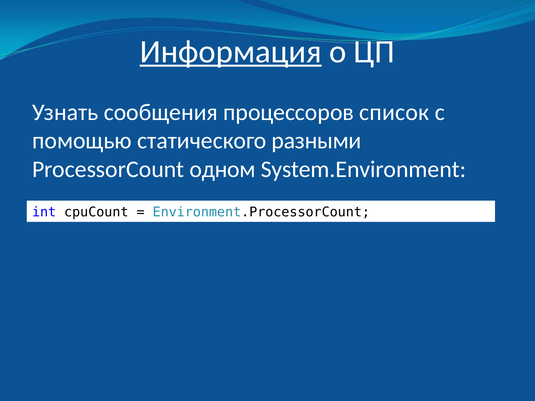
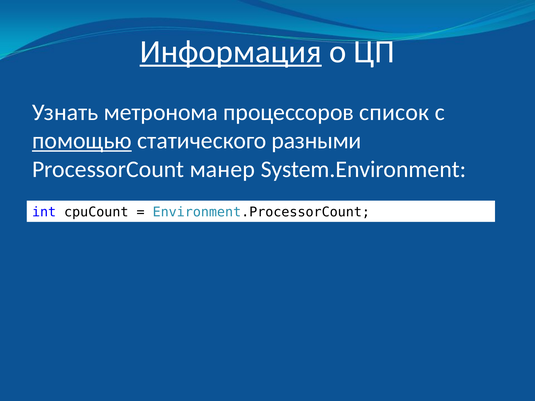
сообщения: сообщения -> метронома (161, 112)
помощью underline: none -> present (82, 141)
одном: одном -> манер (222, 169)
